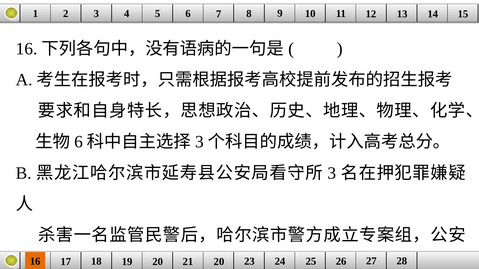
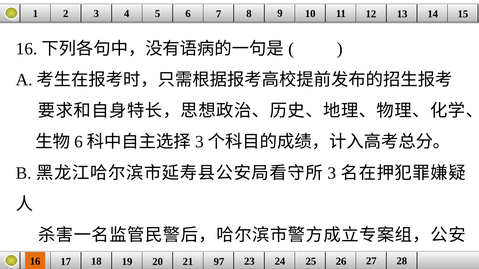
21 20: 20 -> 97 (219, 262)
